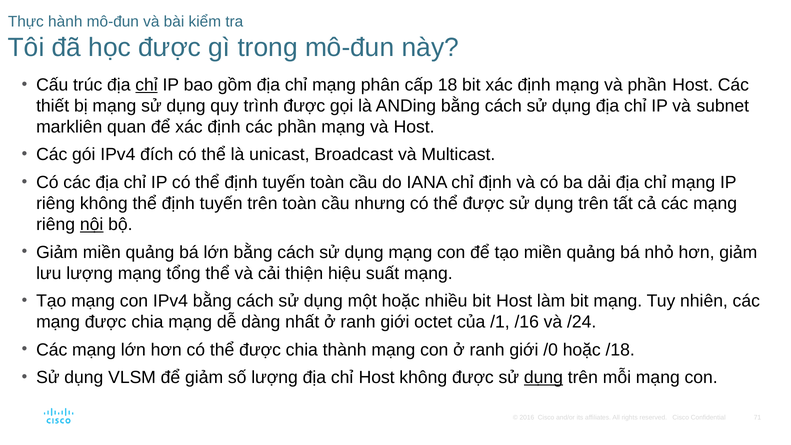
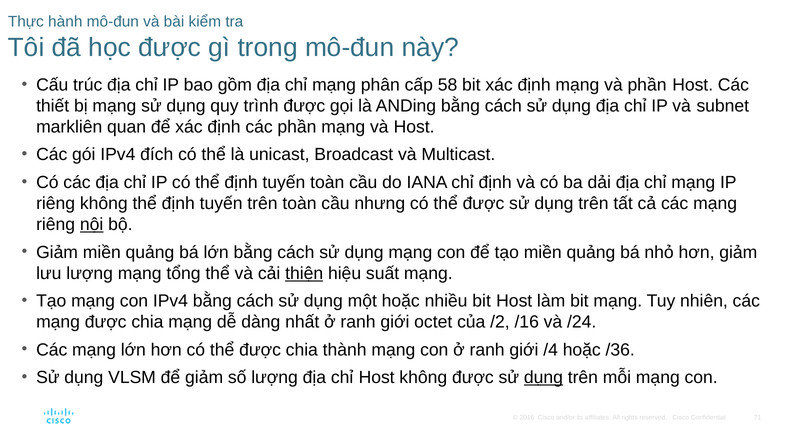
chỉ underline: present -> none (147, 85)
18: 18 -> 58 (448, 85)
thiện underline: none -> present (304, 273)
/1: /1 -> /2 (500, 322)
/0: /0 -> /4 (551, 350)
/18: /18 -> /36 (620, 350)
